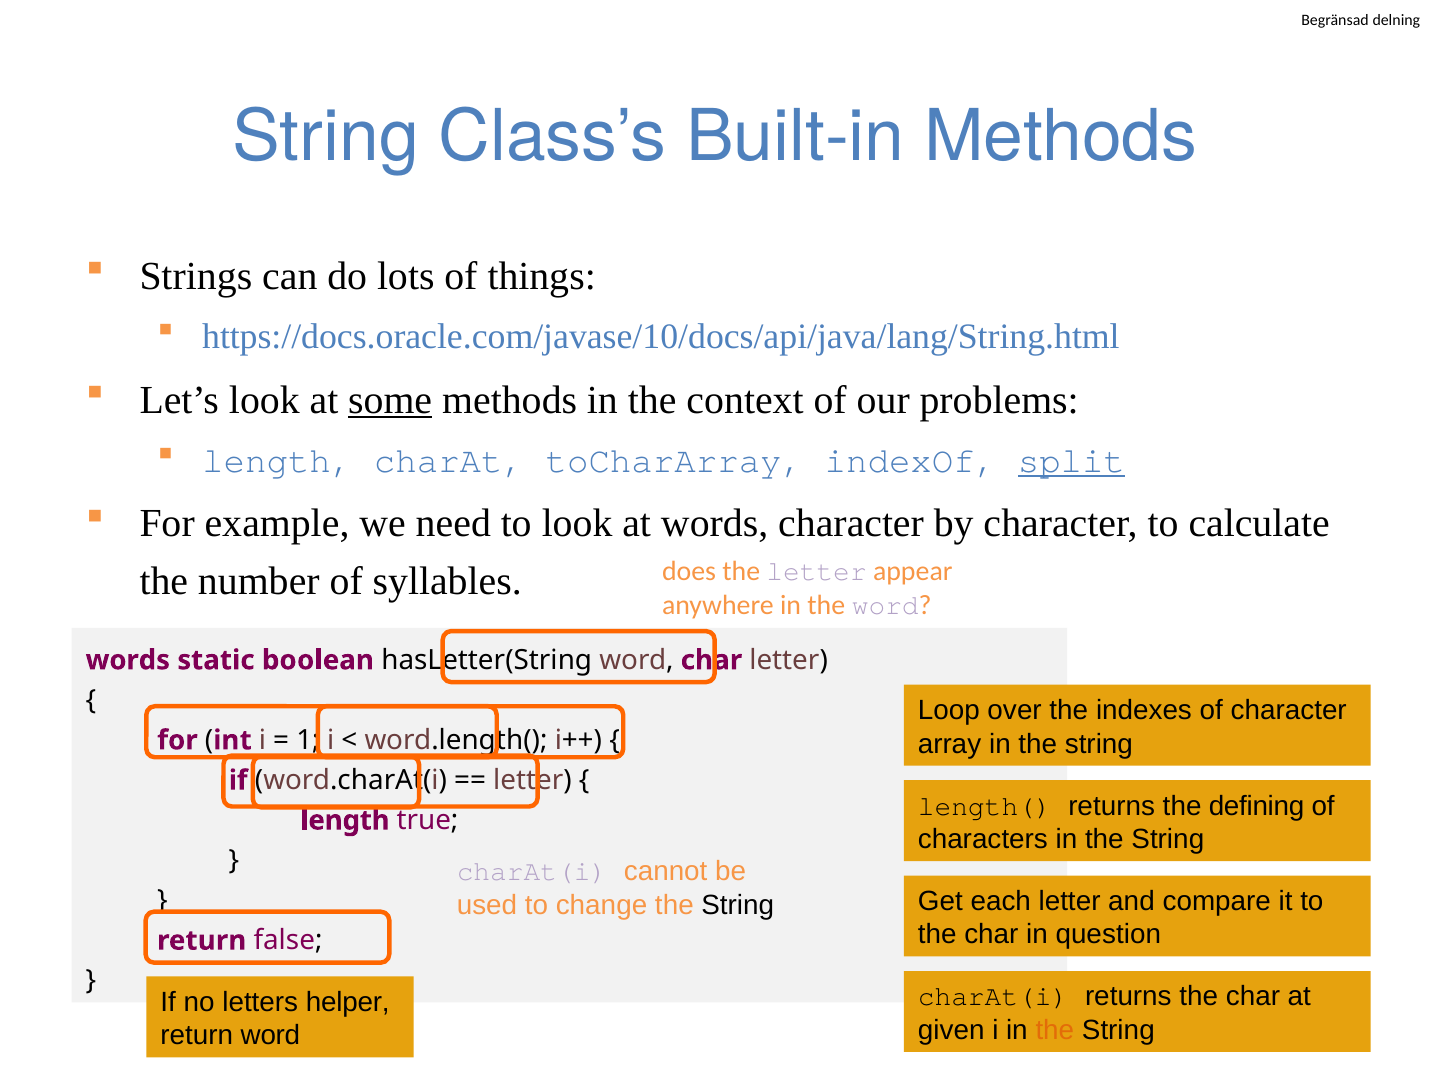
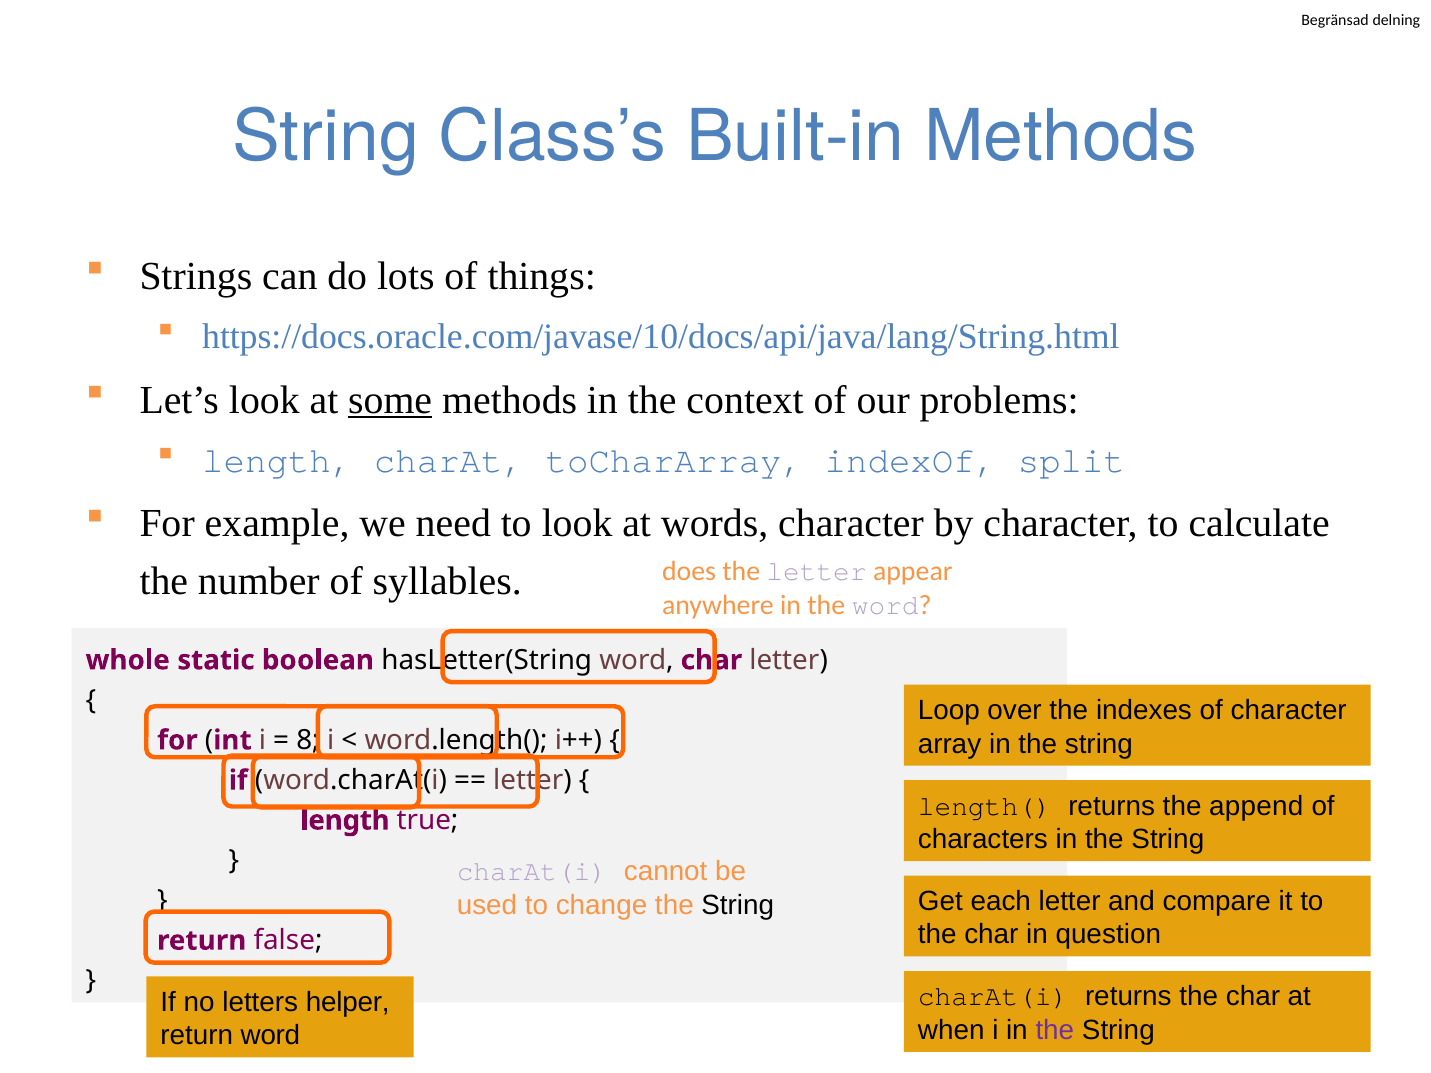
split underline: present -> none (1071, 461)
words: words -> whole (128, 660)
1: 1 -> 8 (308, 740)
defining: defining -> append (1256, 806)
given: given -> when (951, 1030)
the colour: orange -> purple (1055, 1030)
